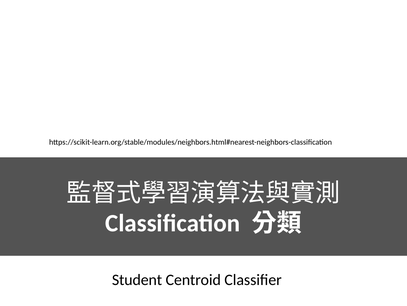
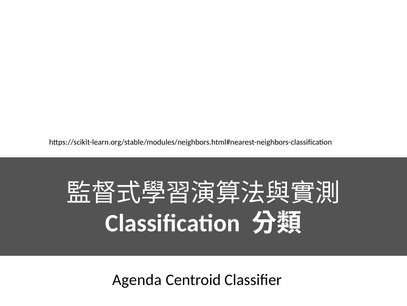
Student: Student -> Agenda (137, 279)
